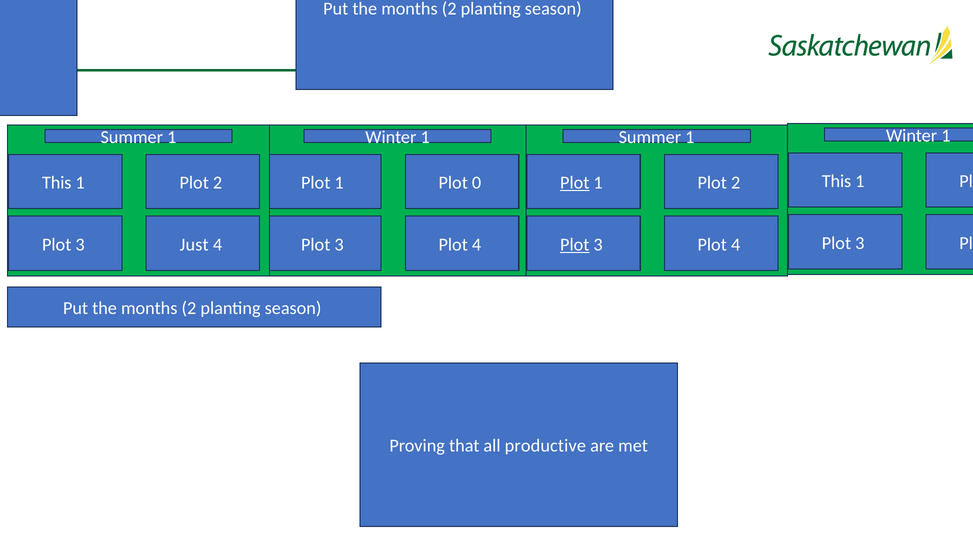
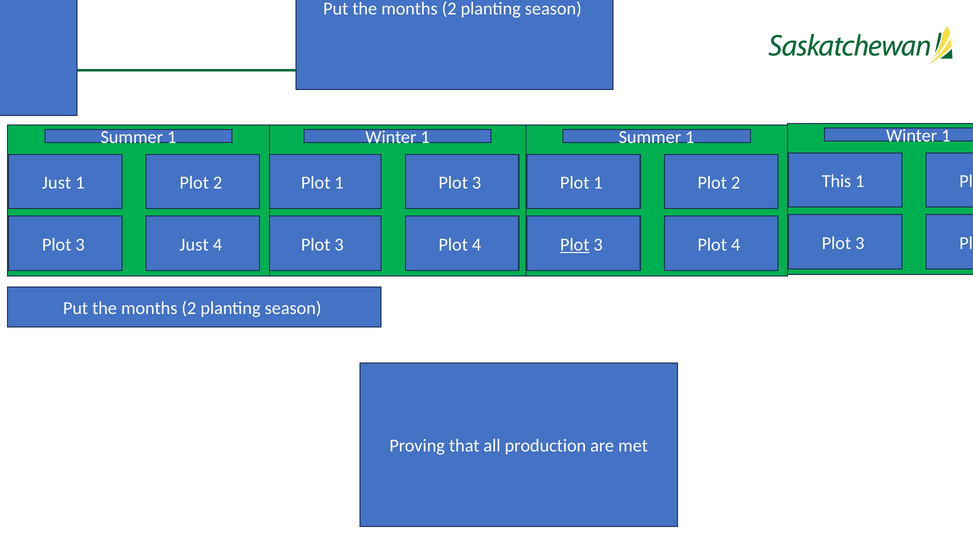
This: This -> Just (57, 183)
1 Plot 0: 0 -> 3 (477, 183)
Plot underline: present -> none (575, 183)
productive: productive -> production (545, 446)
